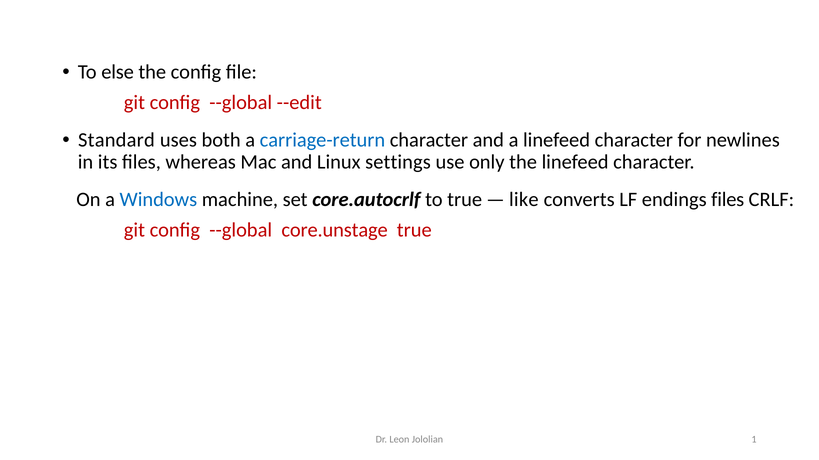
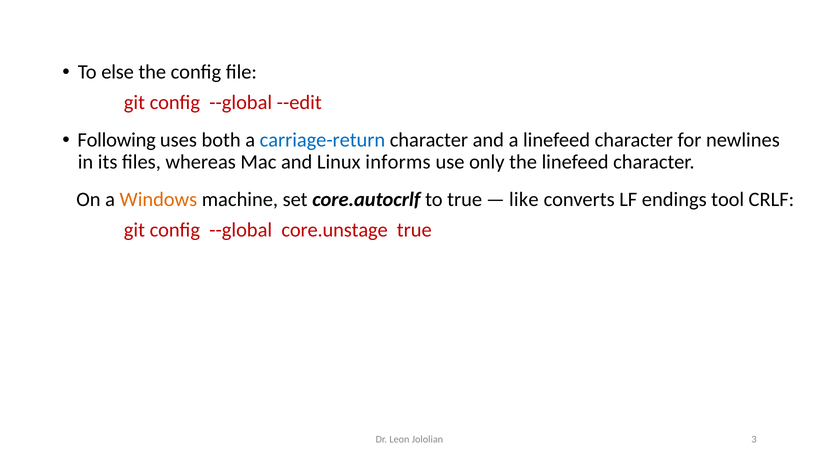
Standard: Standard -> Following (117, 140)
settings: settings -> informs (398, 162)
Windows colour: blue -> orange (158, 200)
endings files: files -> tool (728, 200)
1: 1 -> 3 (754, 440)
